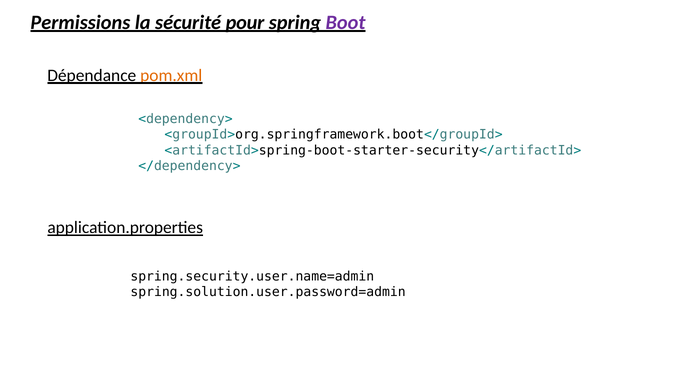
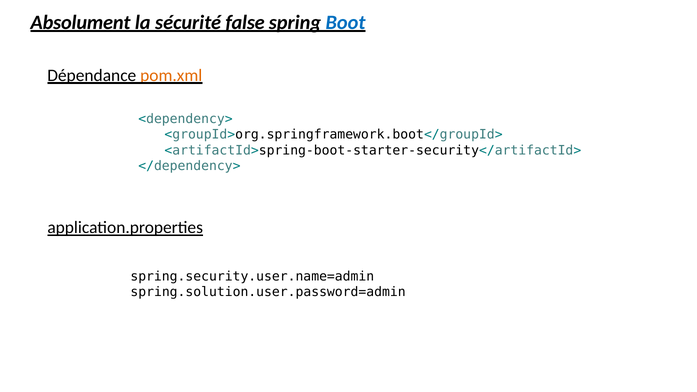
Permissions: Permissions -> Absolument (80, 22)
pour: pour -> false (245, 22)
Boot colour: purple -> blue (346, 22)
